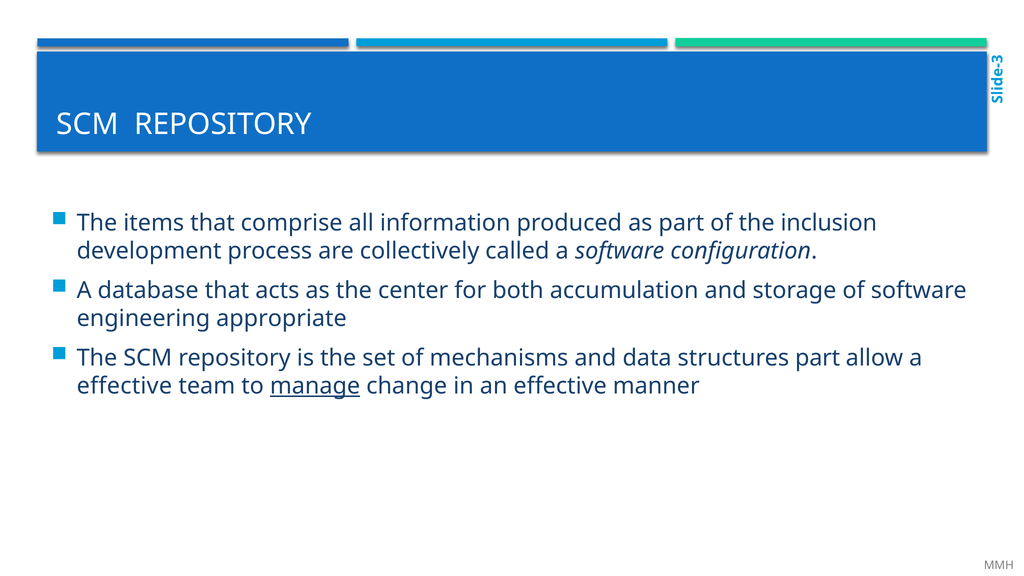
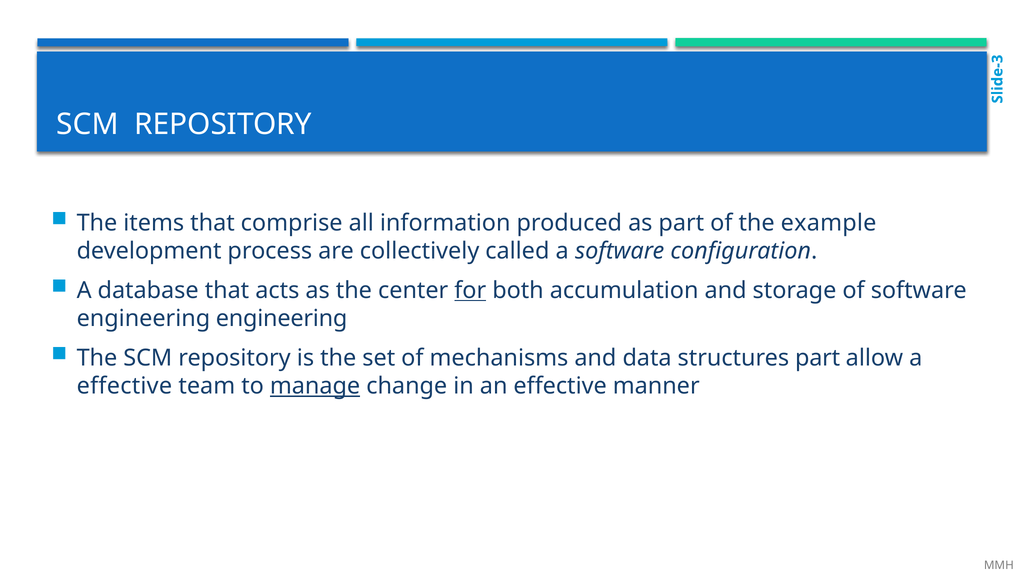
inclusion: inclusion -> example (829, 223)
for underline: none -> present (470, 290)
engineering appropriate: appropriate -> engineering (282, 319)
